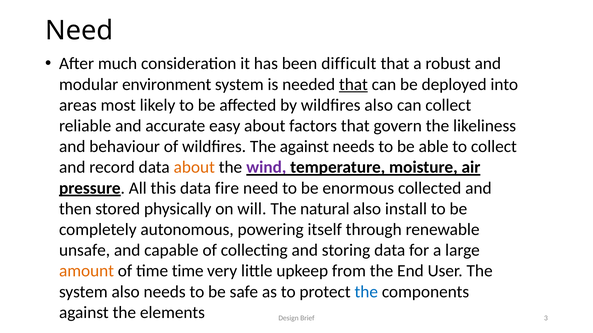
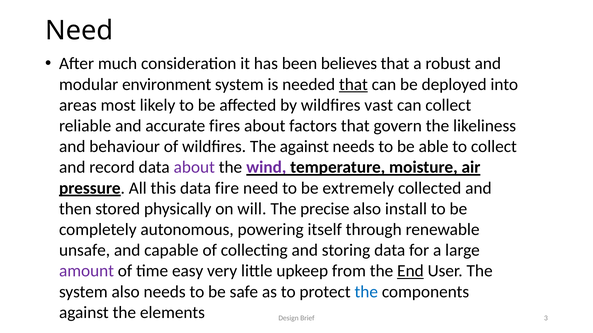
difficult: difficult -> believes (349, 64)
wildfires also: also -> vast (379, 105)
easy: easy -> fires (225, 126)
about colour: orange -> purple (194, 168)
enormous: enormous -> extremely (358, 188)
natural: natural -> precise (325, 209)
amount colour: orange -> purple (86, 271)
time time: time -> easy (188, 271)
End underline: none -> present (410, 271)
